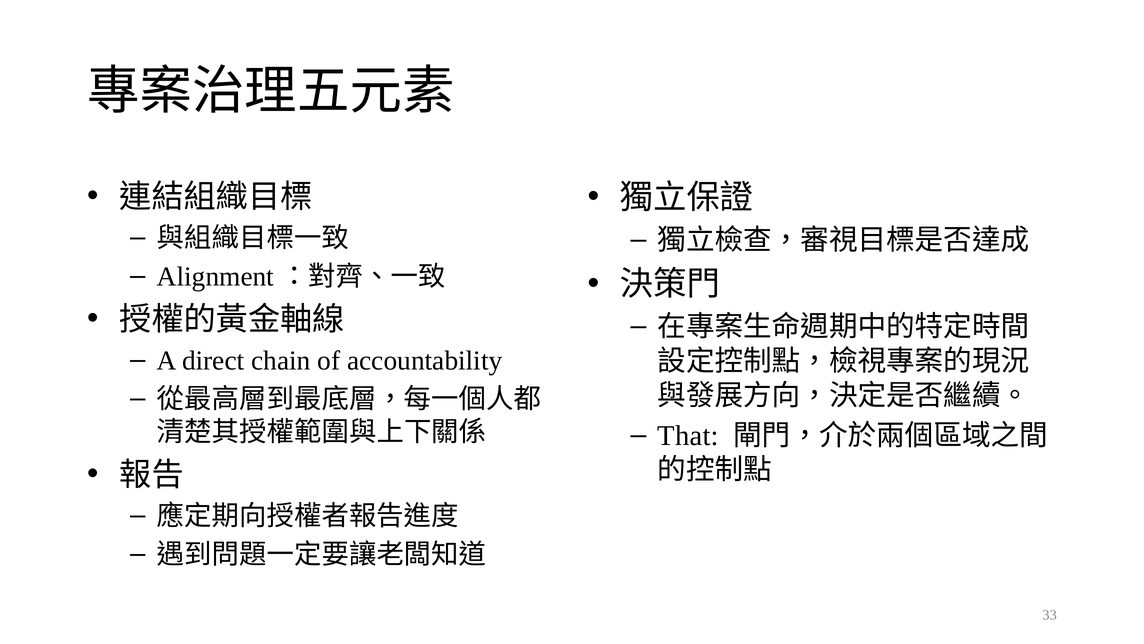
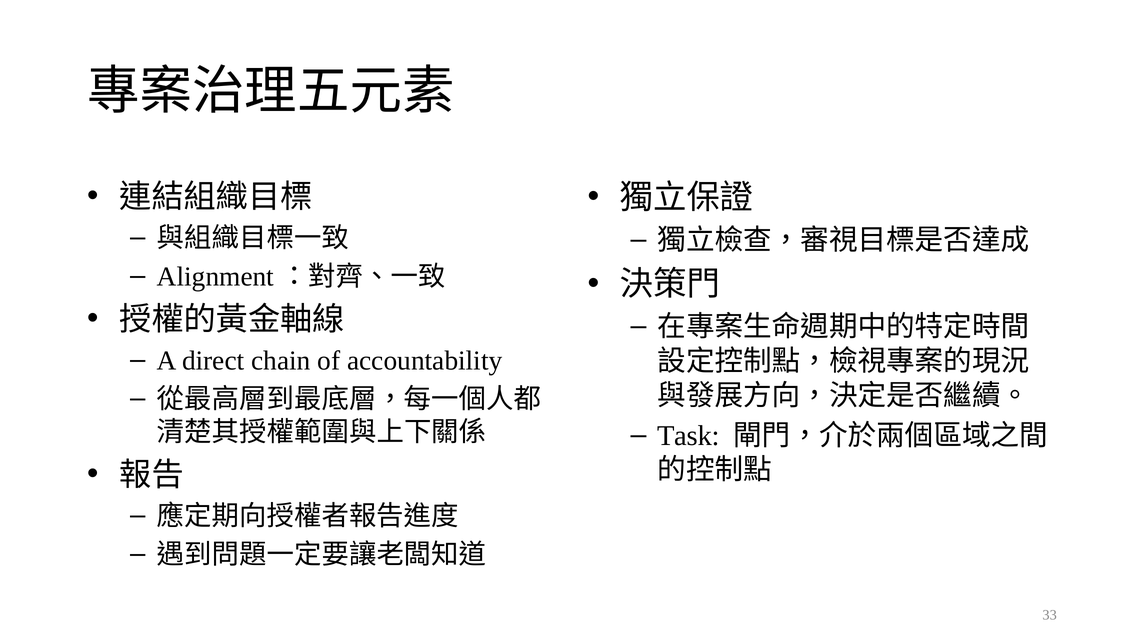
That: That -> Task (688, 435)
